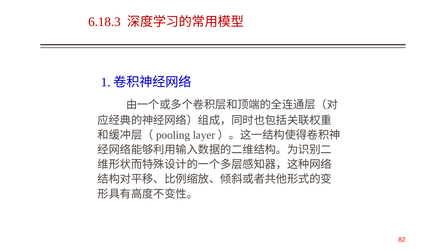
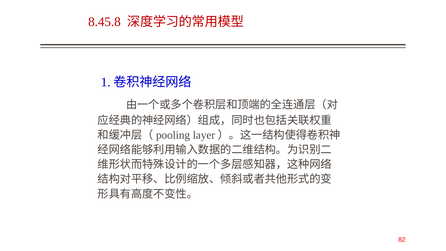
6.18.3: 6.18.3 -> 8.45.8 (104, 22)
